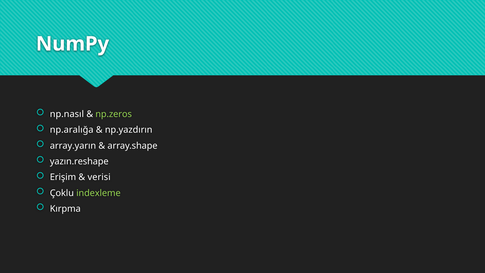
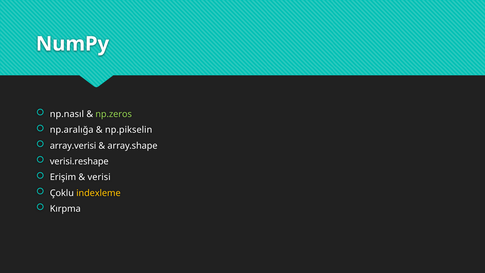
np.yazdırın: np.yazdırın -> np.pikselin (129, 130)
array.yarın: array.yarın -> array.verisi (73, 146)
yazın.reshape: yazın.reshape -> verisi.reshape (79, 161)
indexleme colour: light green -> yellow (98, 193)
